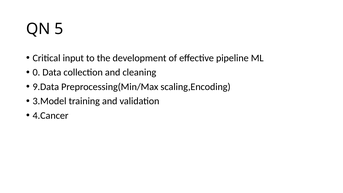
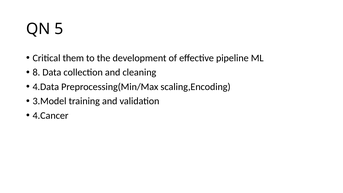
input: input -> them (73, 58)
0: 0 -> 8 (36, 72)
9.Data: 9.Data -> 4.Data (46, 87)
